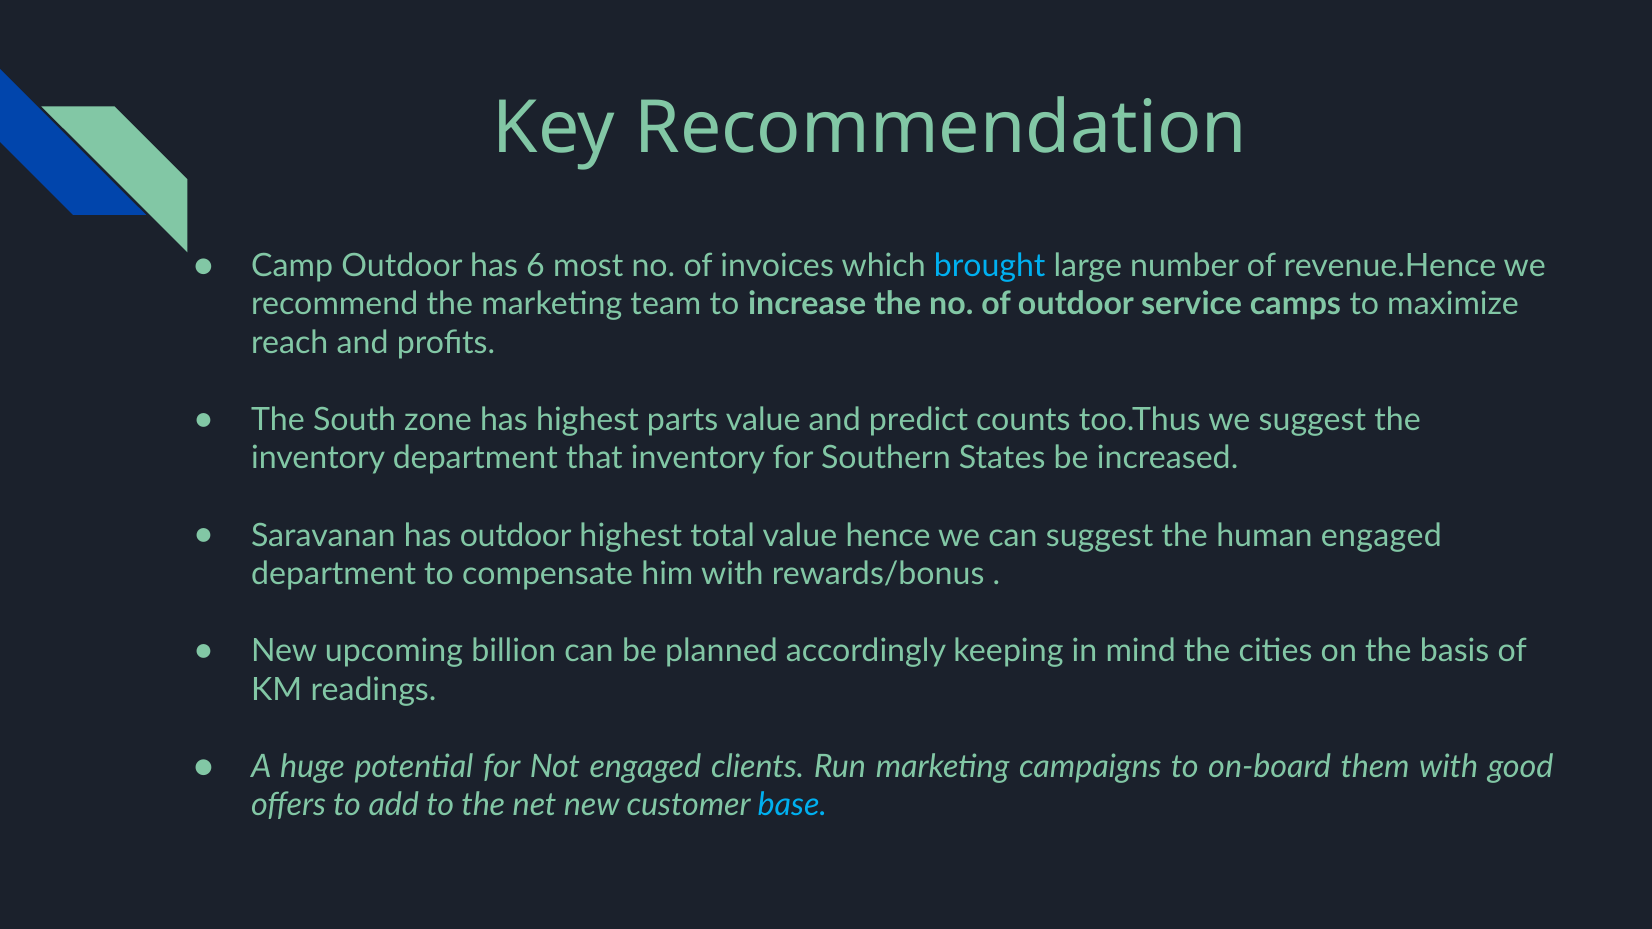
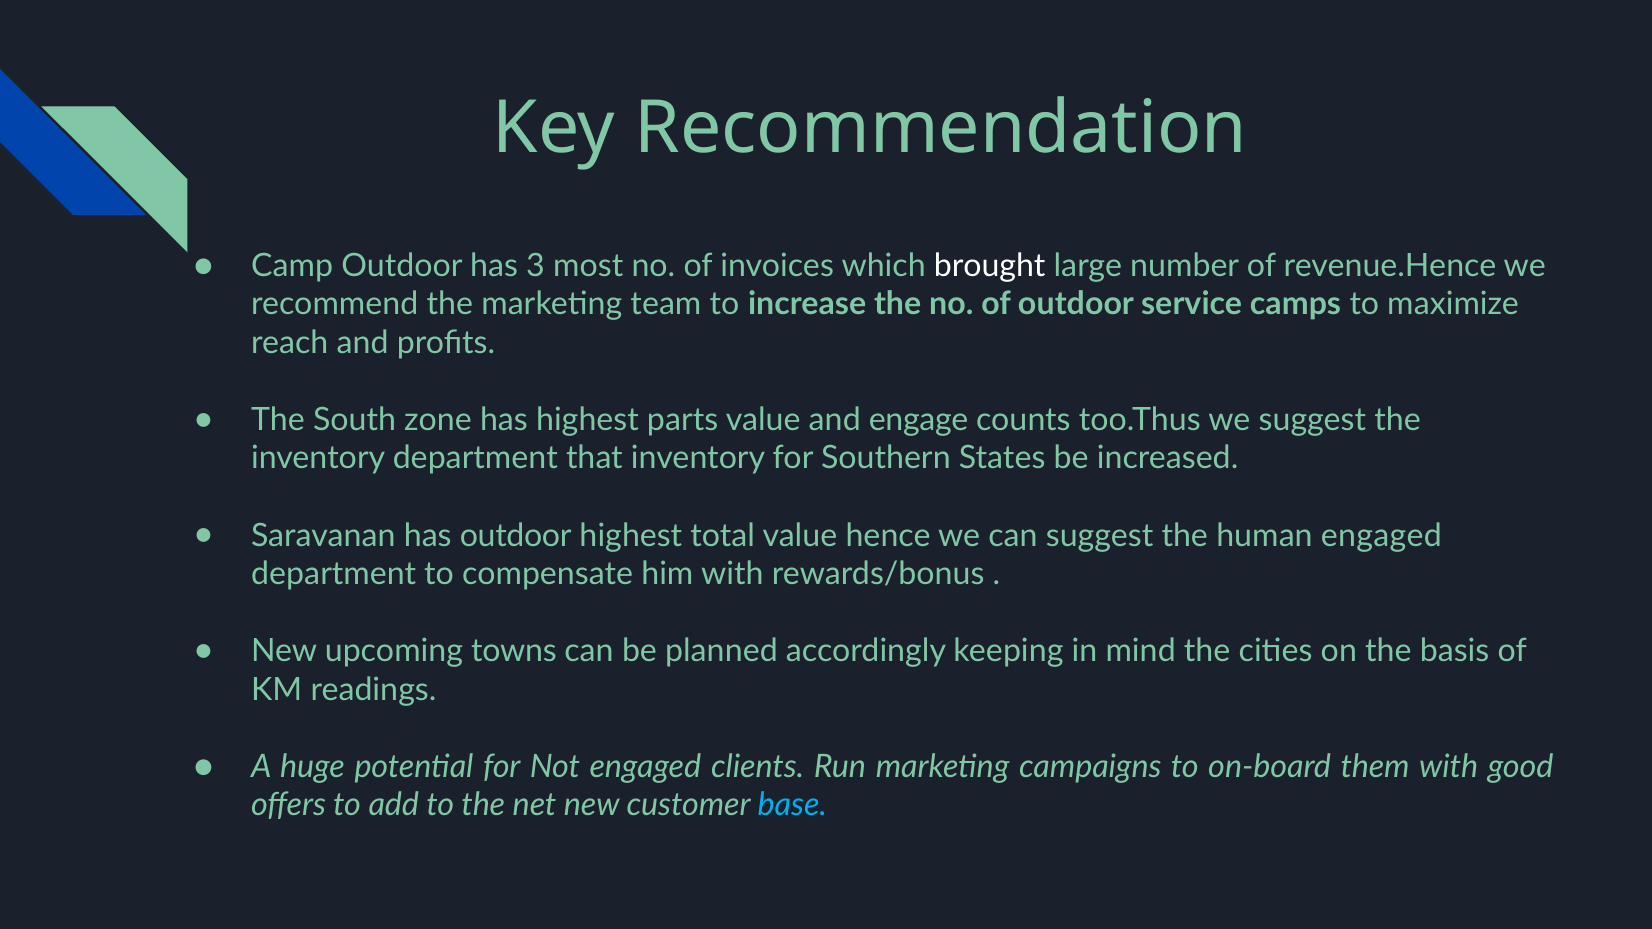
6: 6 -> 3 (536, 266)
brought colour: light blue -> white (990, 266)
predict: predict -> engage (919, 420)
billion: billion -> towns (514, 651)
